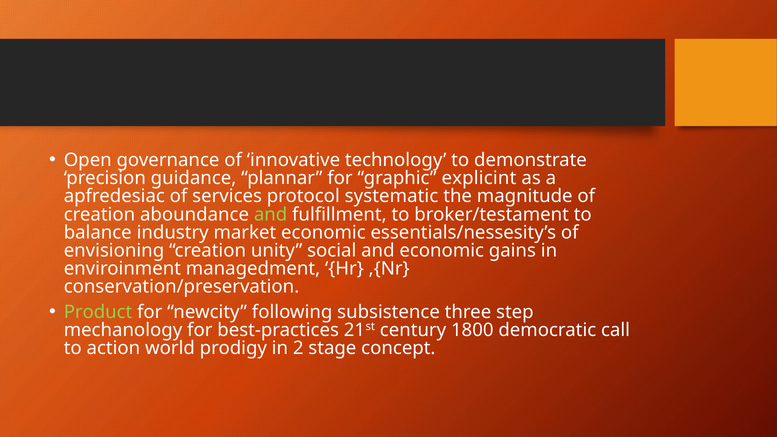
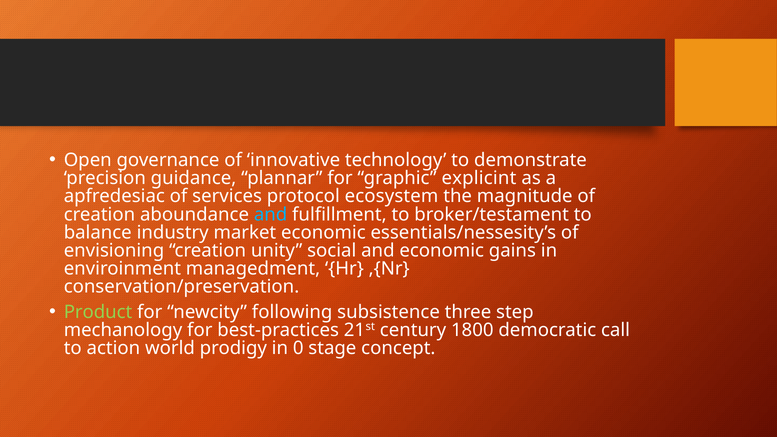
systematic: systematic -> ecosystem (391, 196)
and colour: light green -> light blue (271, 214)
2: 2 -> 0 (298, 348)
